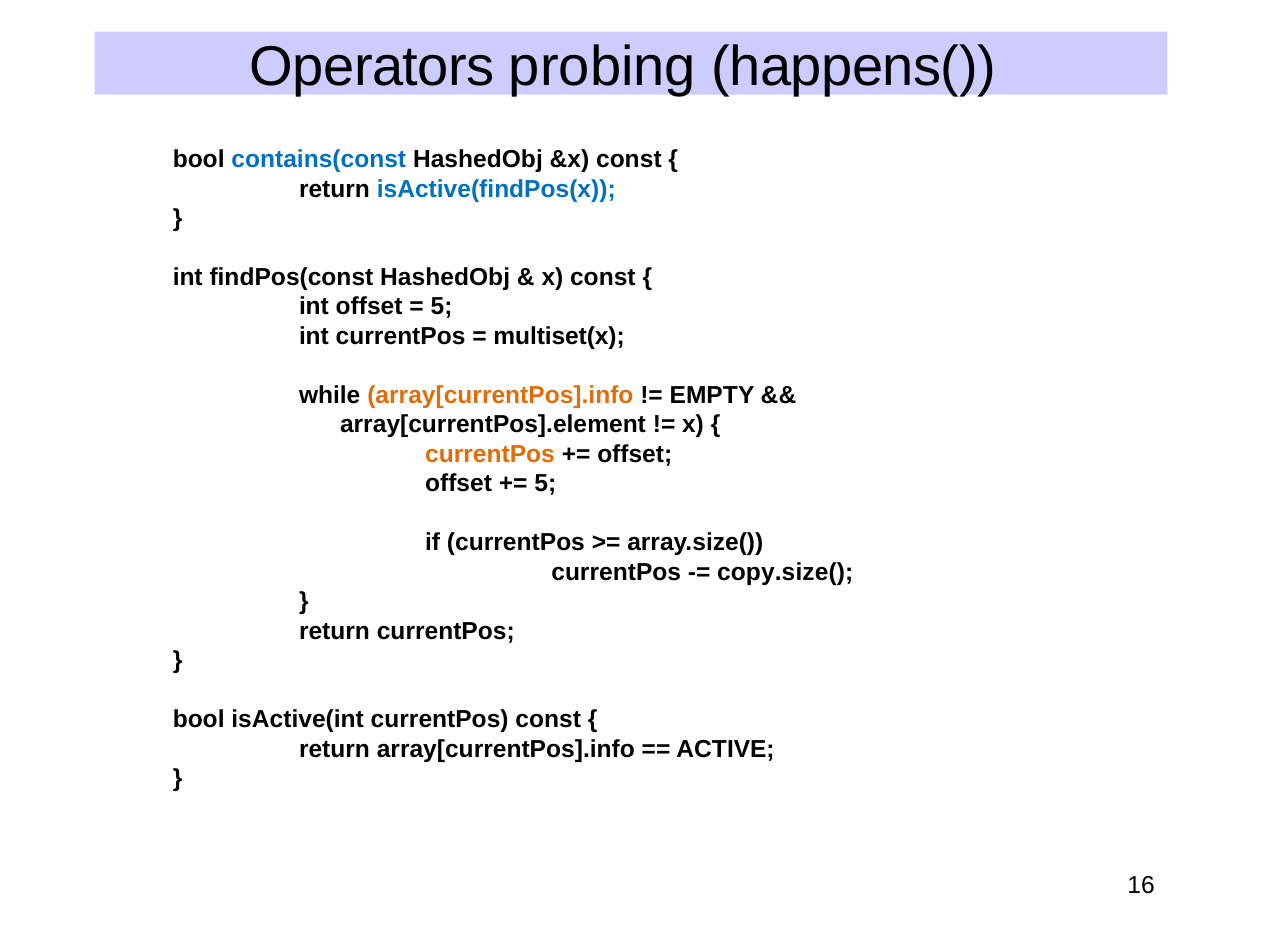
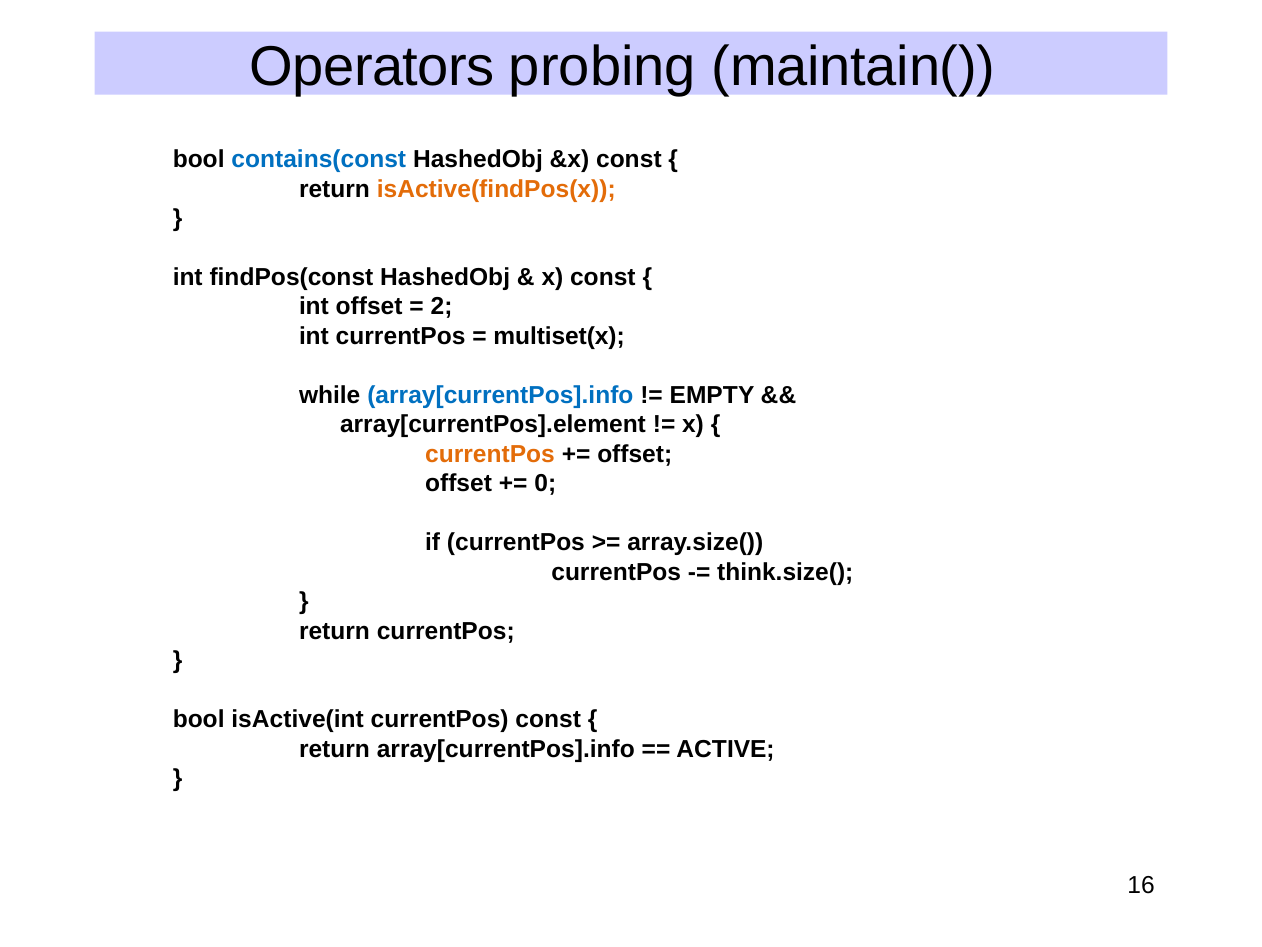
happens(: happens( -> maintain( (854, 67)
isActive(findPos(x colour: blue -> orange (496, 189)
5: 5 -> 2 (442, 307)
array[currentPos].info colour: orange -> blue (500, 395)
5: 5 -> 0 (545, 483)
copy.size(: copy.size( -> think.size( (785, 572)
